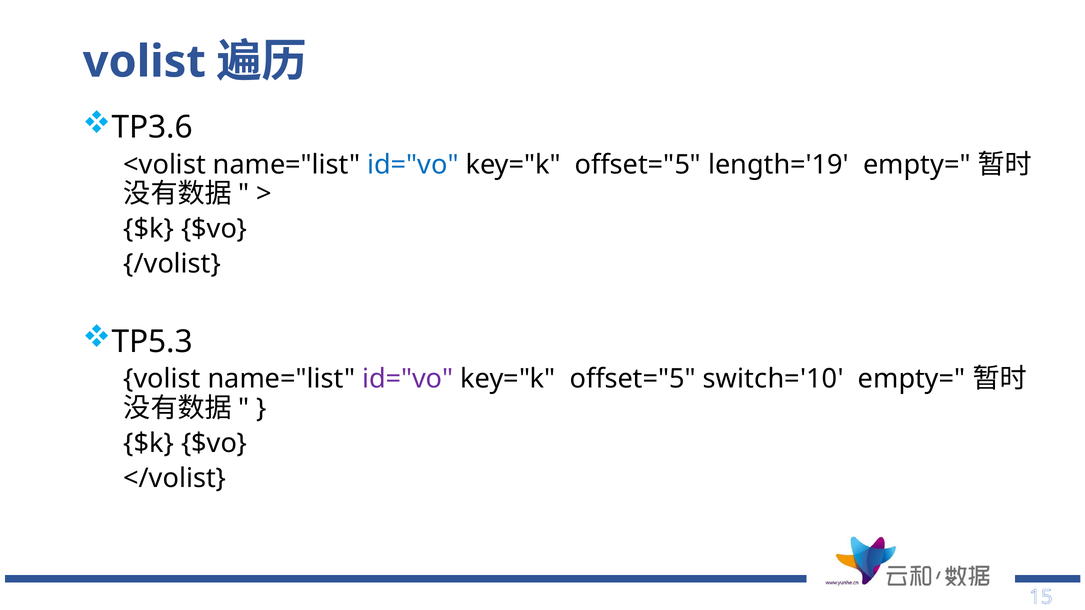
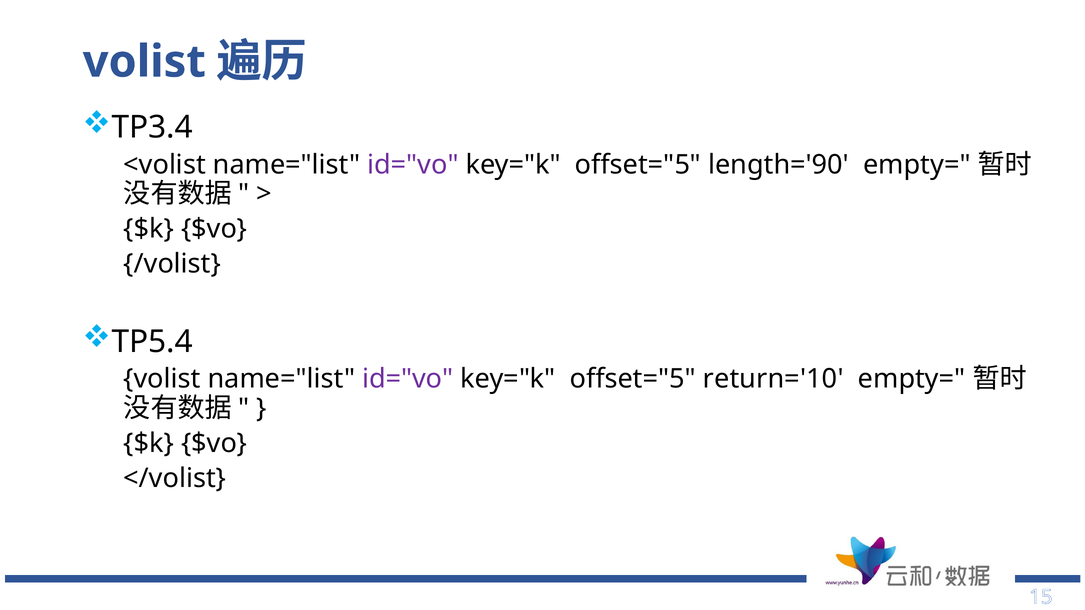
TP3.6: TP3.6 -> TP3.4 (152, 127)
id="vo colour: blue -> purple (413, 165)
length='19: length='19 -> length='90 (779, 165)
TP5.3: TP5.3 -> TP5.4 (152, 342)
switch='10: switch='10 -> return='10 (773, 379)
